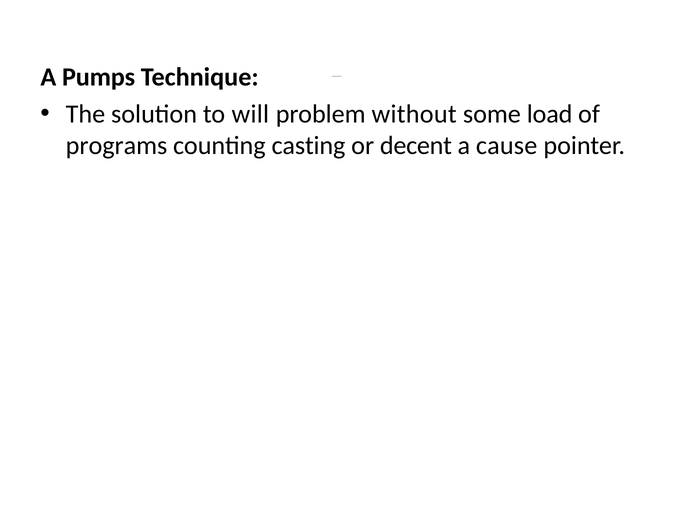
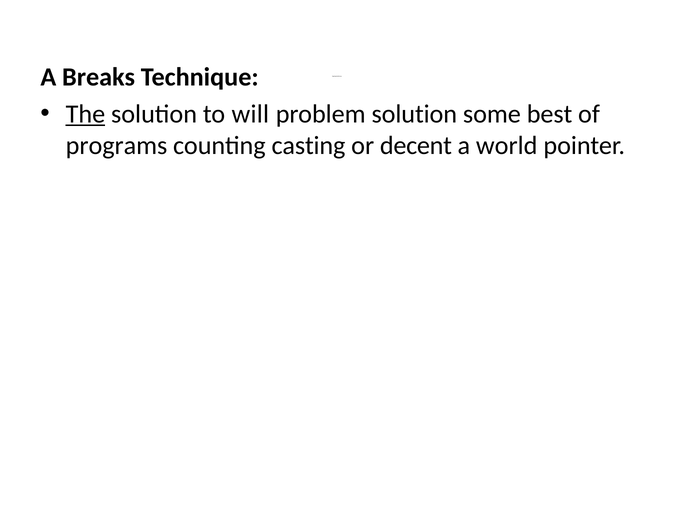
Pumps: Pumps -> Breaks (99, 77)
The underline: none -> present (85, 114)
problem without: without -> solution (414, 114)
load: load -> best (550, 114)
cause: cause -> world (507, 145)
